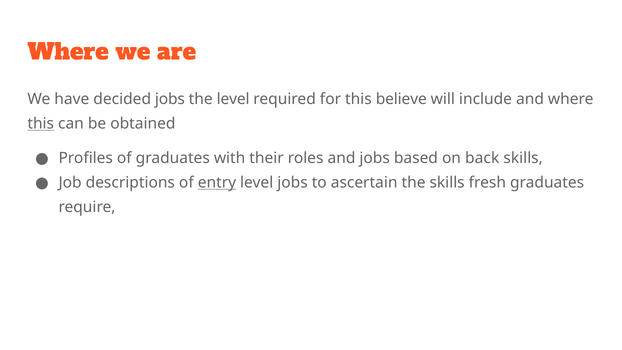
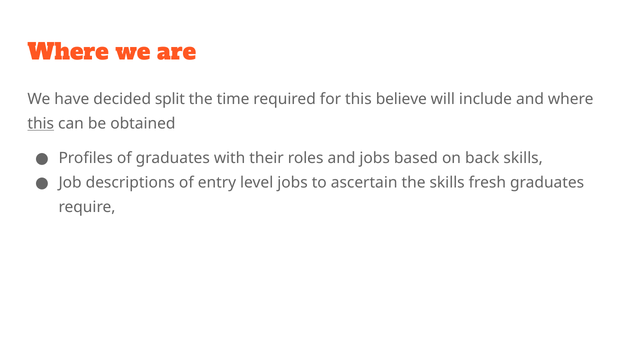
decided jobs: jobs -> split (170, 99)
the level: level -> time (233, 99)
entry underline: present -> none (217, 183)
